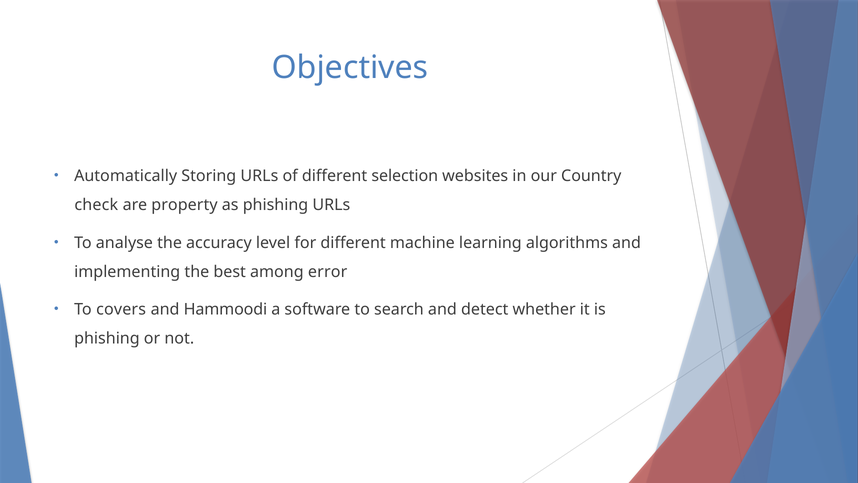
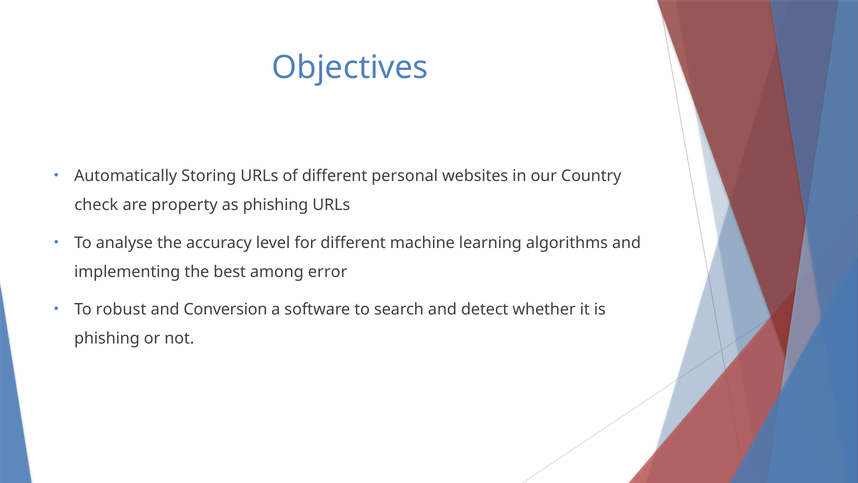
selection: selection -> personal (405, 176)
covers: covers -> robust (121, 309)
Hammoodi: Hammoodi -> Conversion (225, 309)
